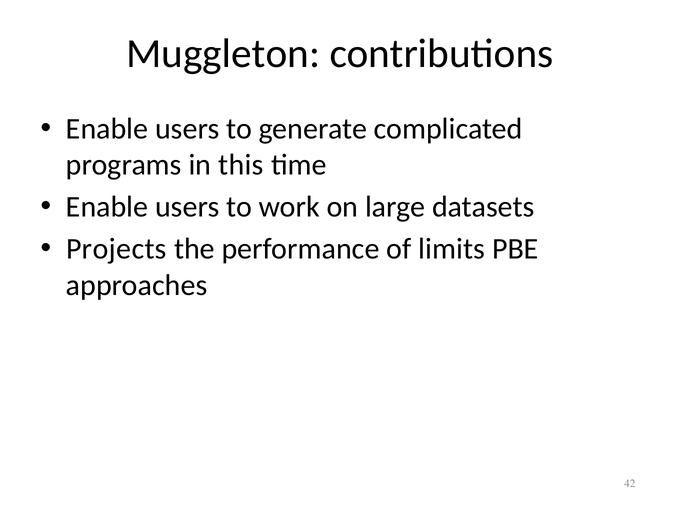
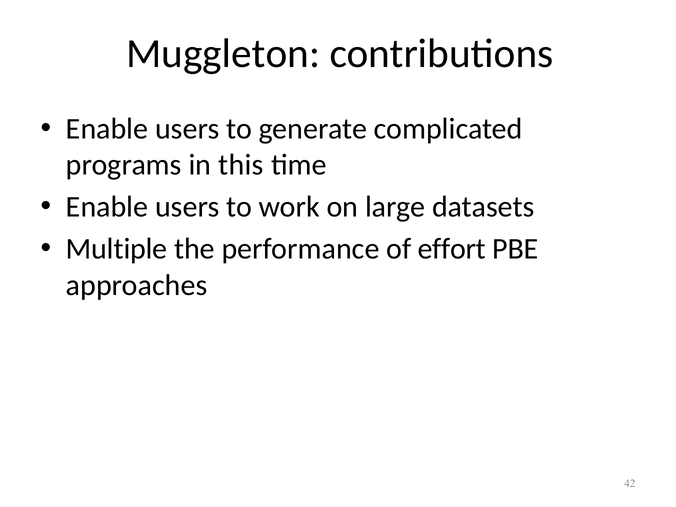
Projects: Projects -> Multiple (117, 249)
limits: limits -> effort (452, 249)
